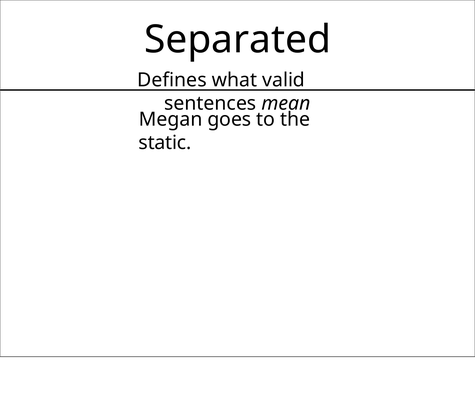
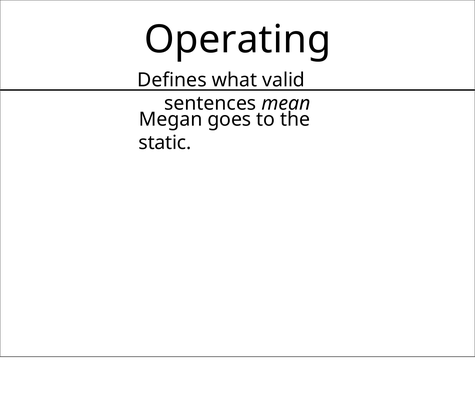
Separated: Separated -> Operating (238, 40)
